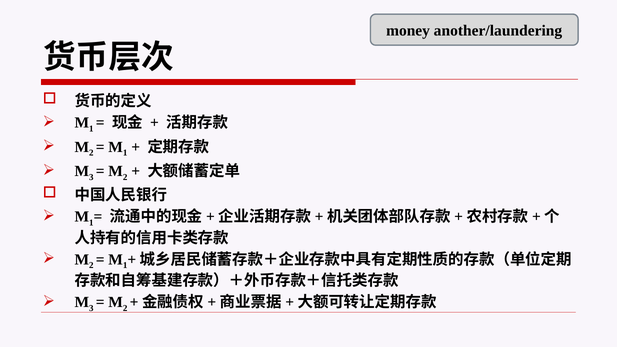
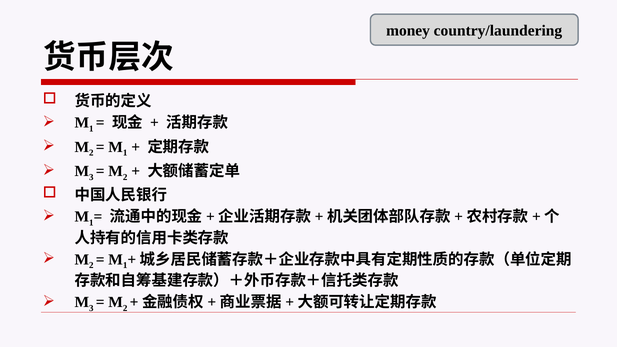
another/laundering: another/laundering -> country/laundering (498, 31)
